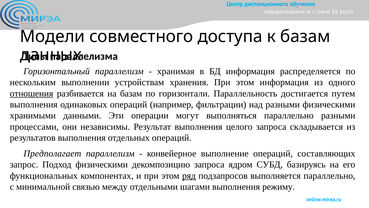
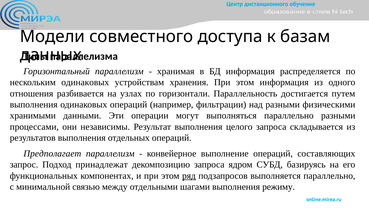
нескольким выполнении: выполнении -> одинаковых (85, 82)
отношения underline: present -> none (32, 93)
на базам: базам -> узлах (131, 93)
Подход физическими: физическими -> принадлежат (102, 164)
